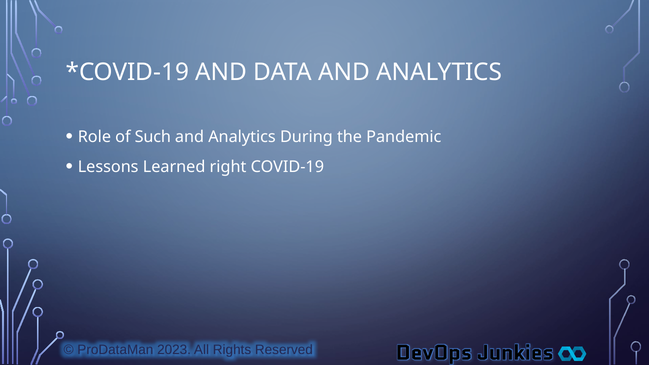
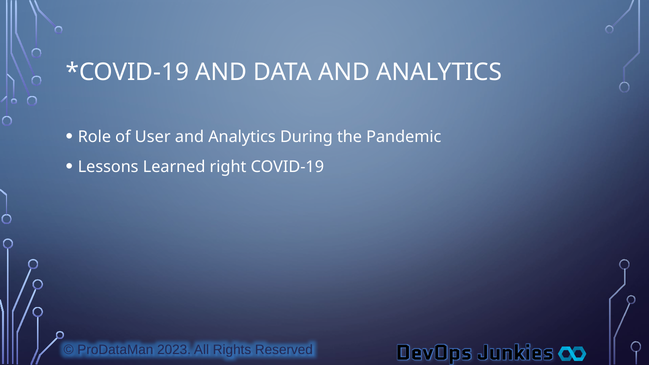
Such: Such -> User (153, 137)
